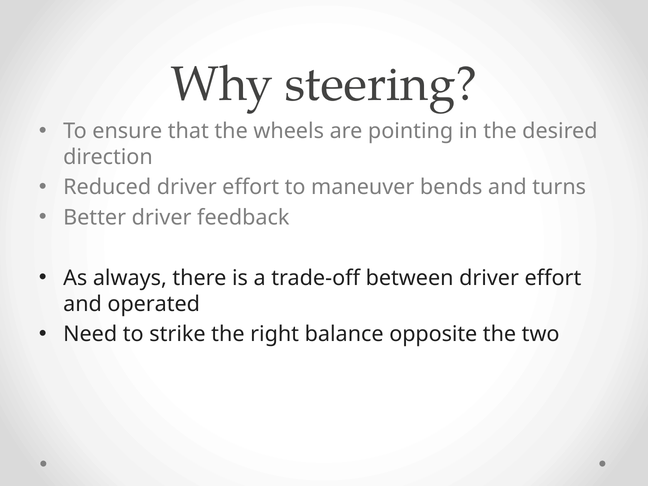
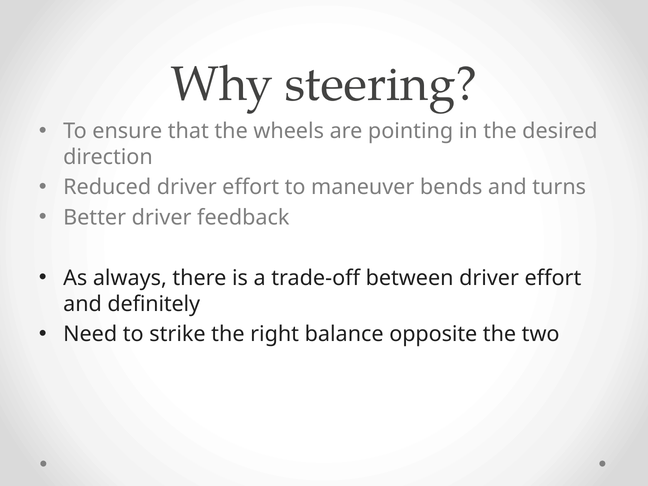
operated: operated -> definitely (154, 304)
